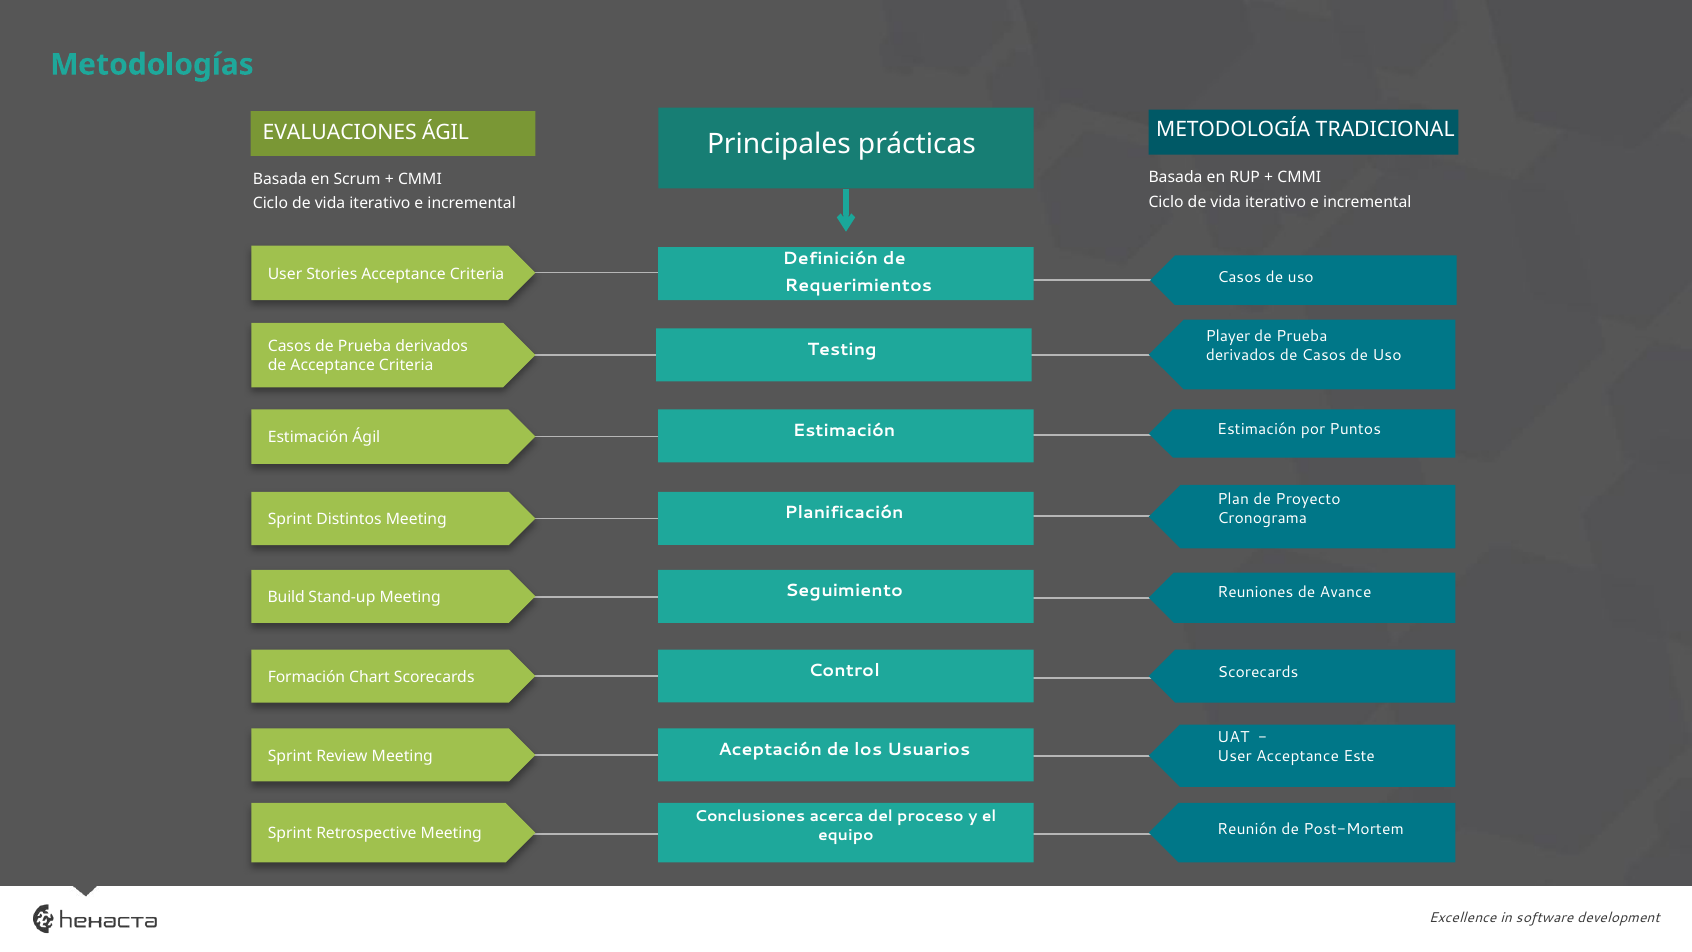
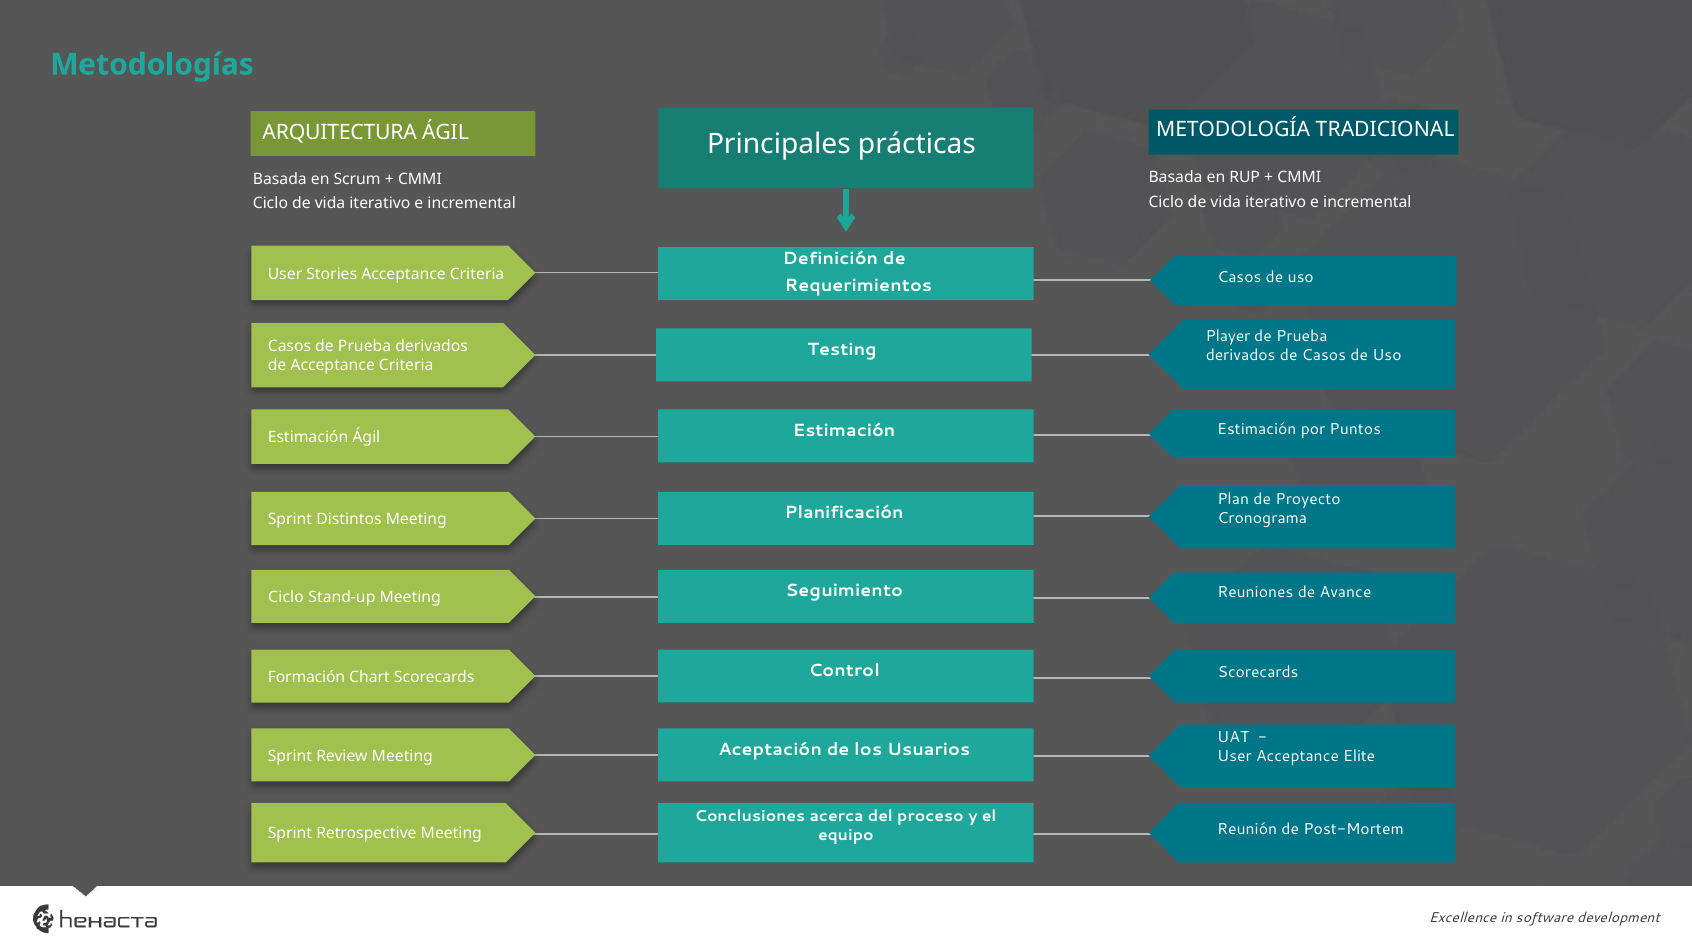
EVALUACIONES: EVALUACIONES -> ARQUITECTURA (340, 133)
Build: Build -> Ciclo (286, 597)
Este: Este -> Elite (1359, 756)
